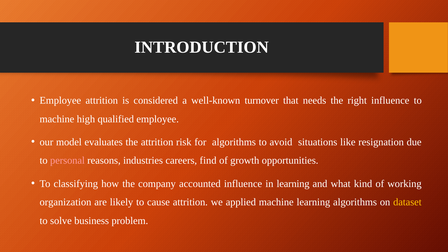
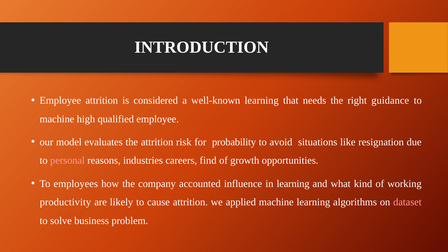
well-known turnover: turnover -> learning (262, 101)
right influence: influence -> guidance (390, 101)
for algorithms: algorithms -> probability (234, 142)
classifying: classifying -> employees (76, 184)
organization: organization -> productivity (65, 202)
dataset colour: yellow -> pink (407, 202)
